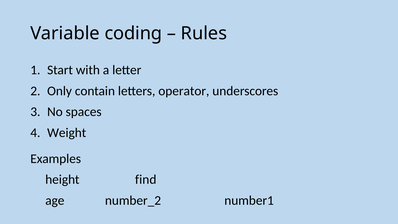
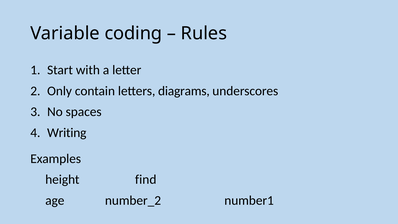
operator: operator -> diagrams (184, 91)
Weight: Weight -> Writing (67, 133)
